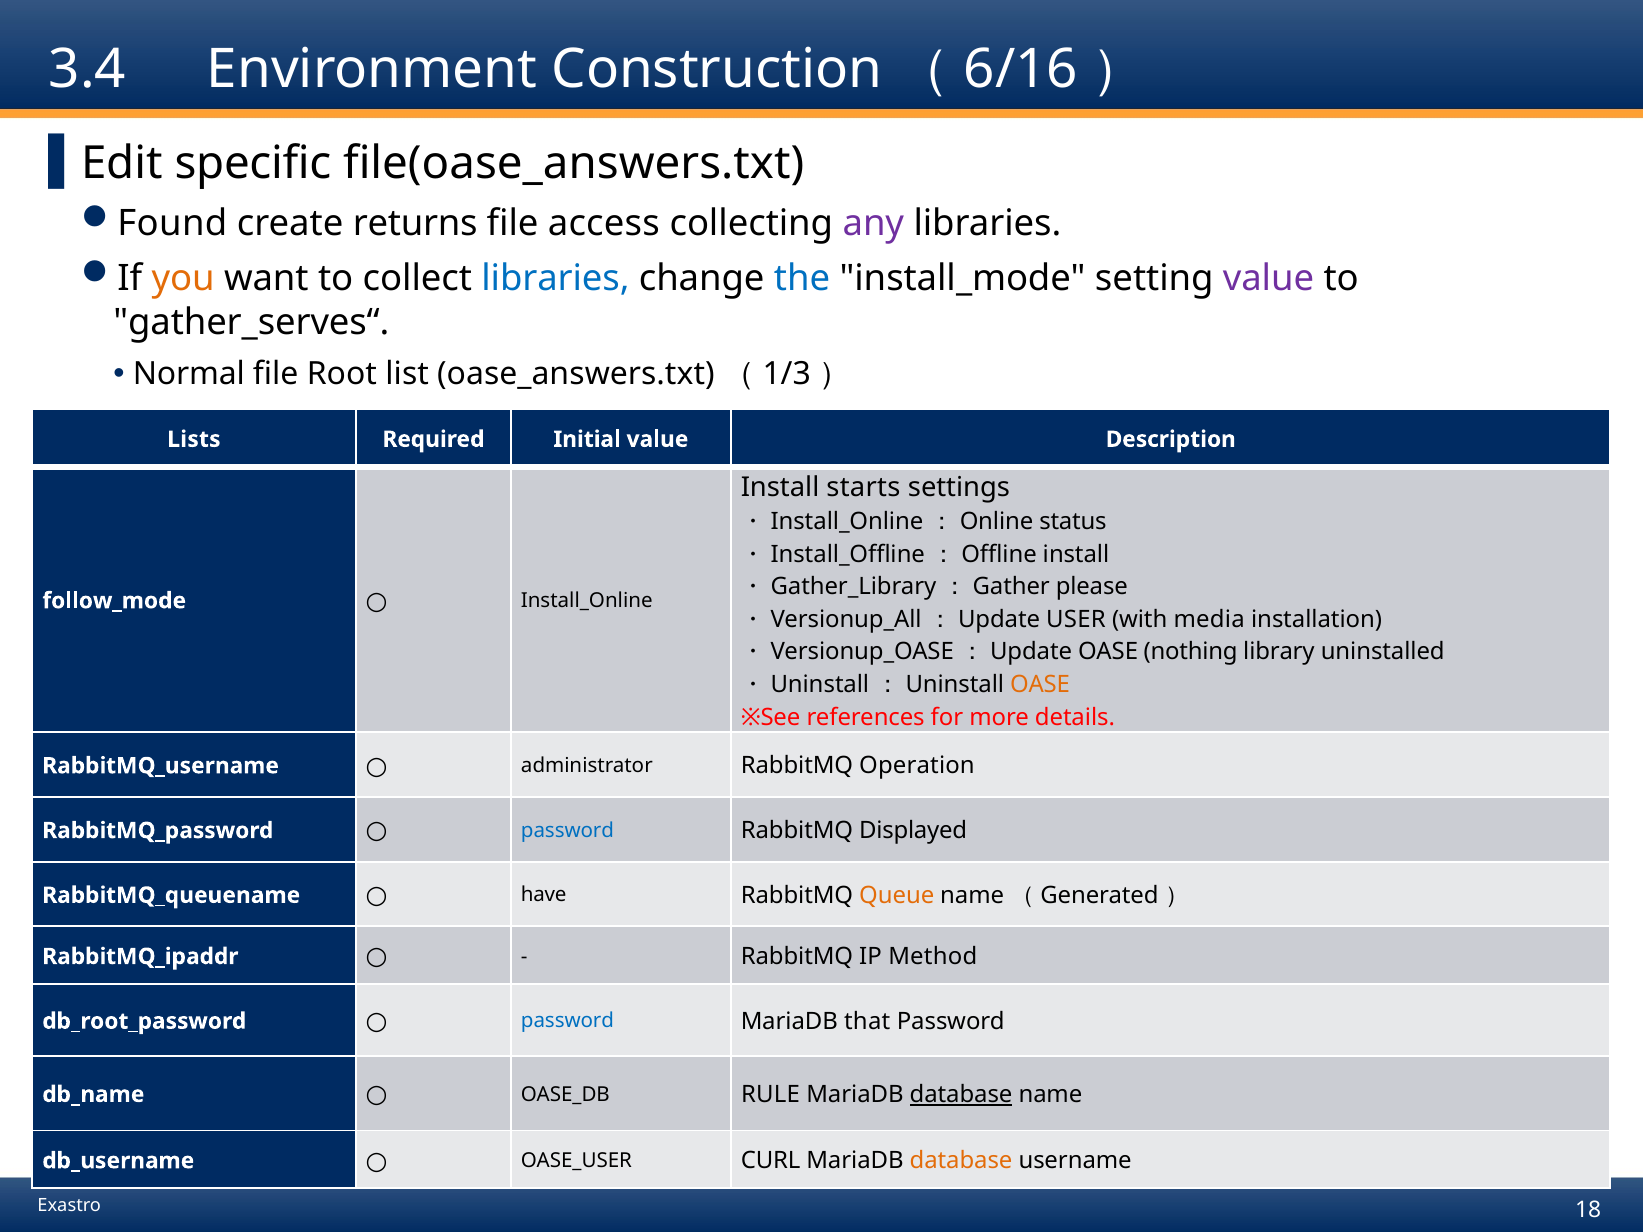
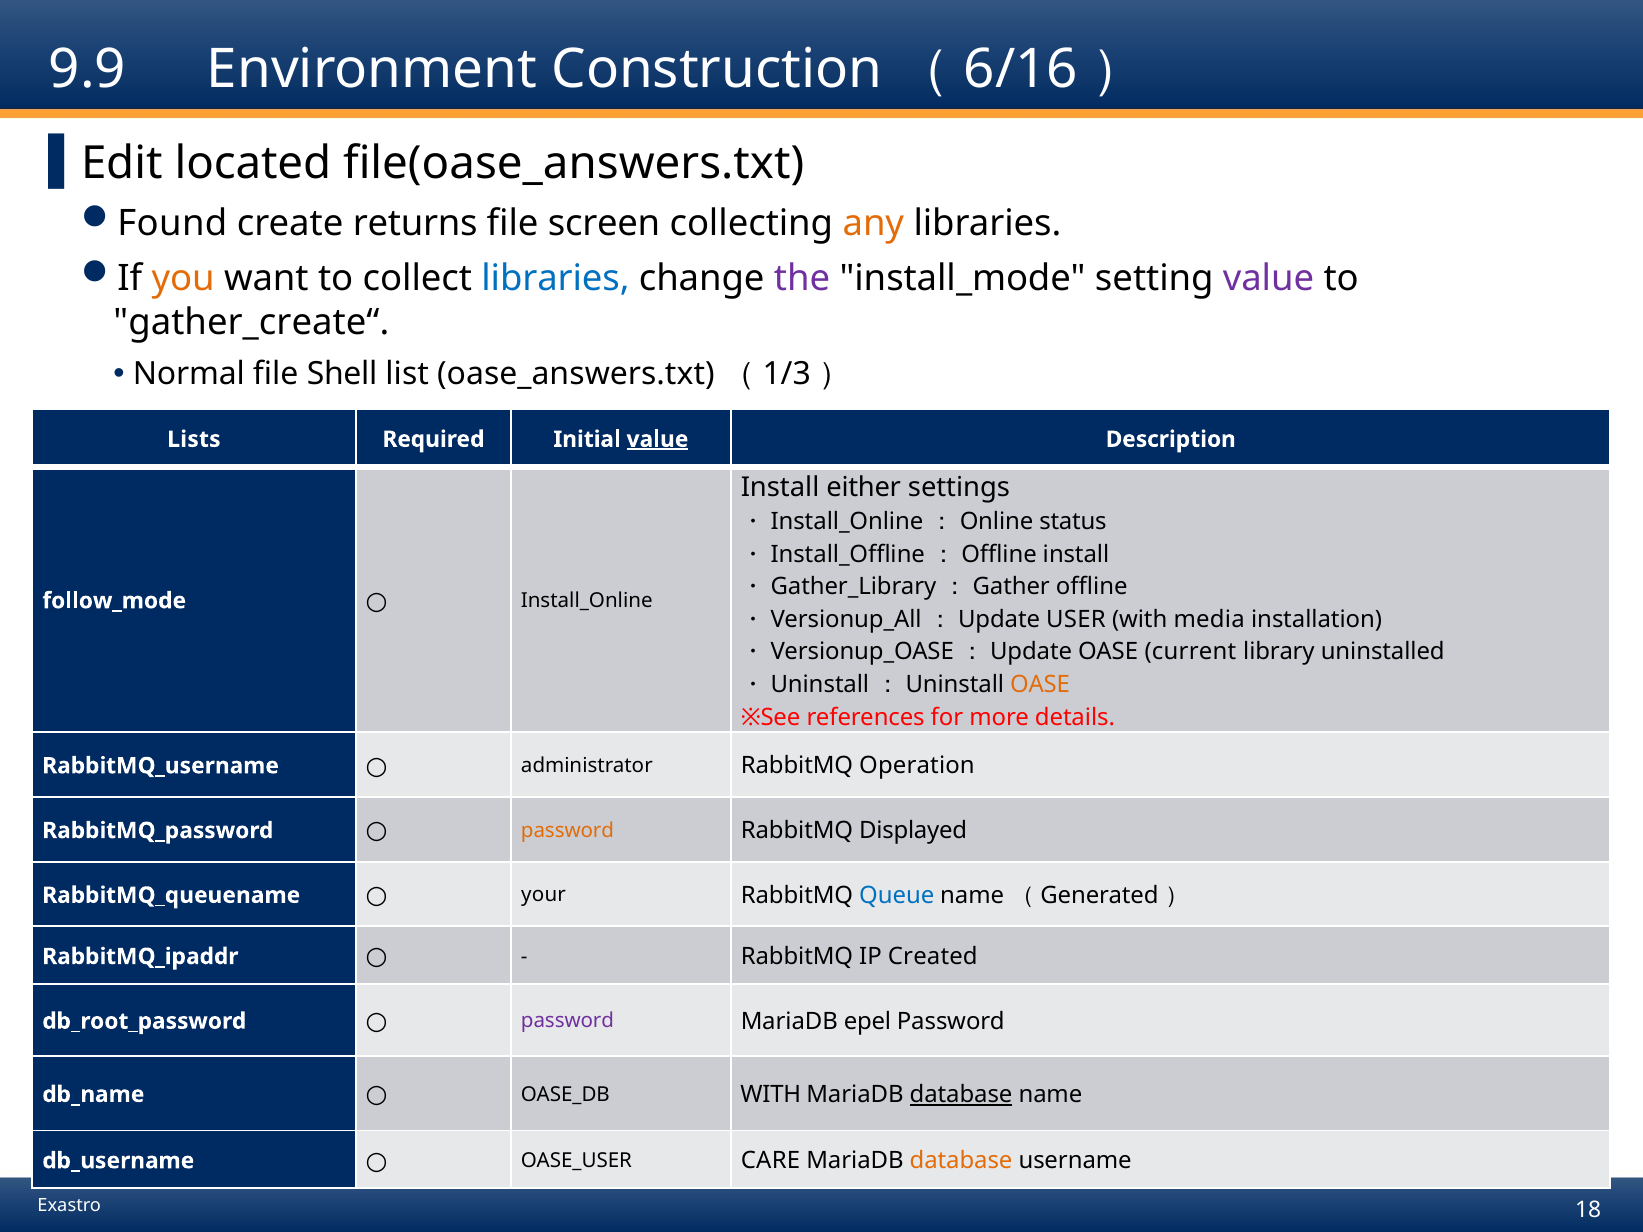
3.4: 3.4 -> 9.9 (87, 70)
specific: specific -> located (253, 163)
access: access -> screen (604, 223)
any colour: purple -> orange (873, 223)
the colour: blue -> purple (802, 278)
gather_serves“: gather_serves“ -> gather_create“ (251, 322)
Root: Root -> Shell (342, 374)
value underline: none -> present (657, 439)
starts: starts -> either (864, 487)
please: please -> offline (1092, 587)
nothing: nothing -> current (1190, 652)
password colour: blue -> orange (568, 831)
have: have -> your (544, 895)
Queue colour: orange -> blue (897, 895)
Method: Method -> Created (933, 957)
password colour: blue -> purple (568, 1021)
that: that -> epel (867, 1021)
RULE: RULE -> WITH (771, 1095)
CURL: CURL -> CARE (771, 1161)
